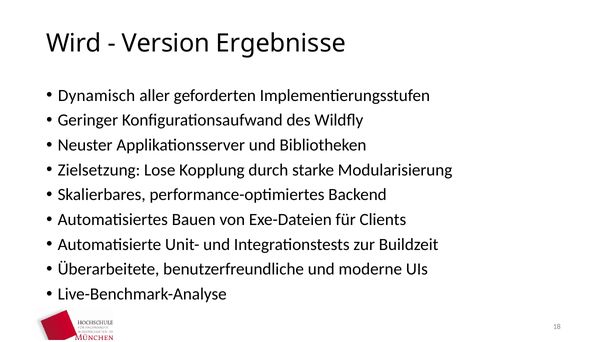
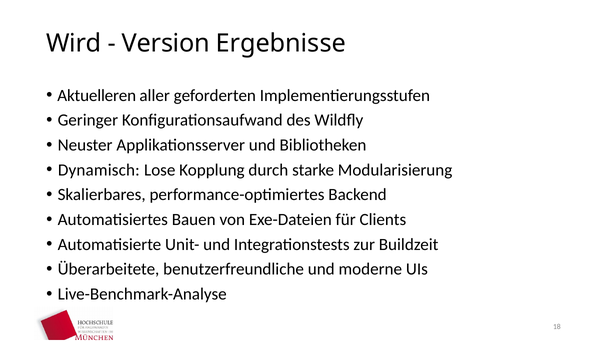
Dynamisch: Dynamisch -> Aktuelleren (97, 95)
Zielsetzung: Zielsetzung -> Dynamisch (99, 170)
